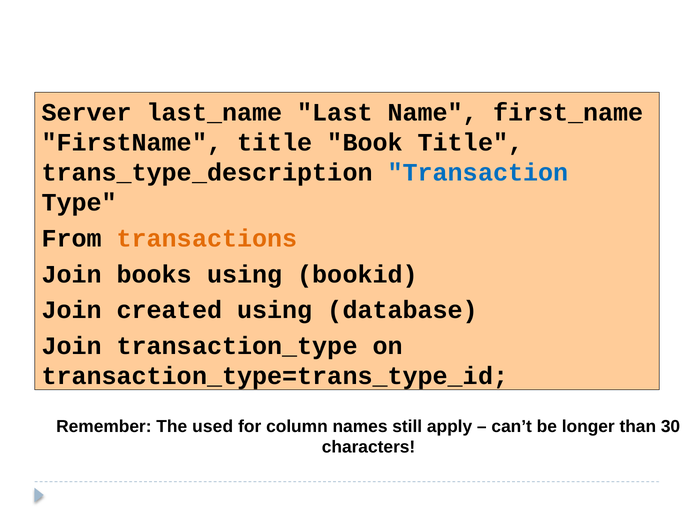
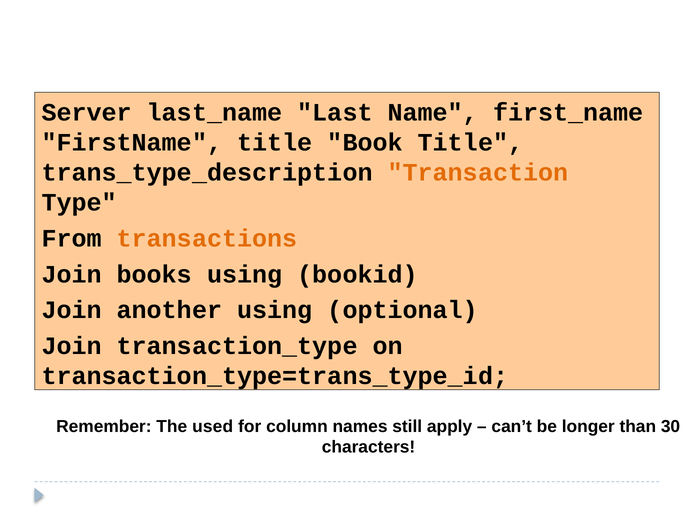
Transaction colour: blue -> orange (478, 173)
created: created -> another (169, 310)
database: database -> optional (403, 310)
